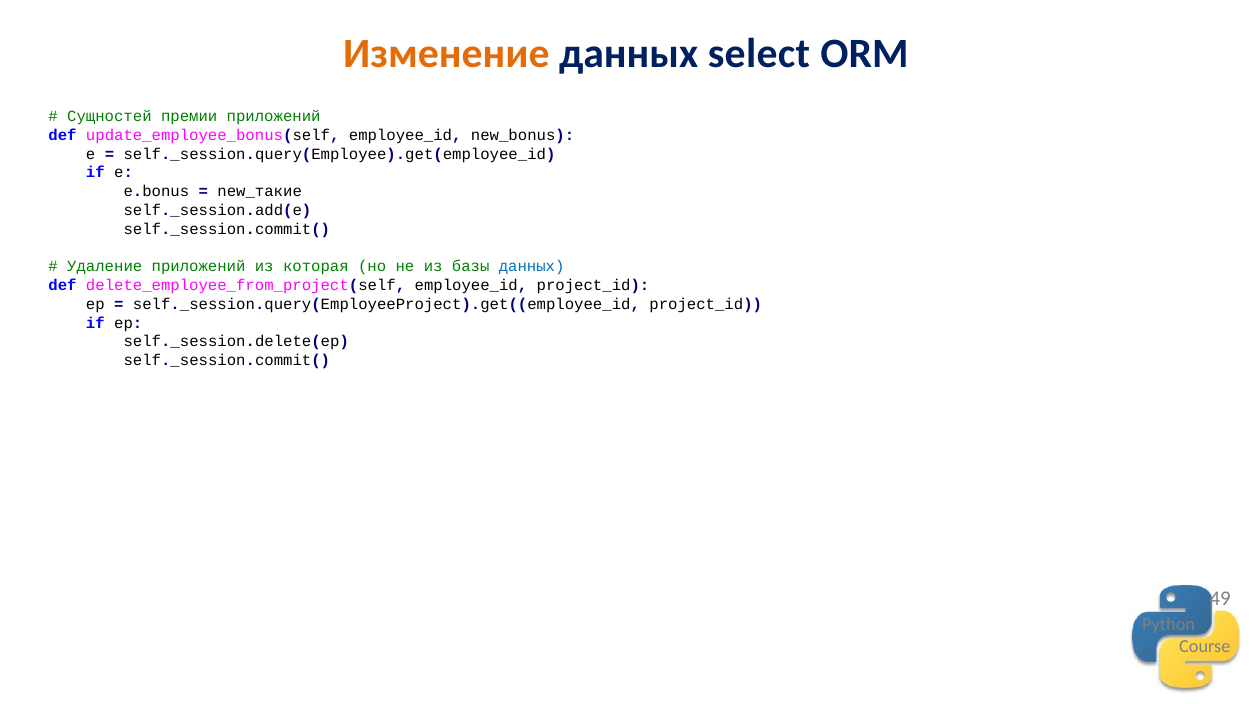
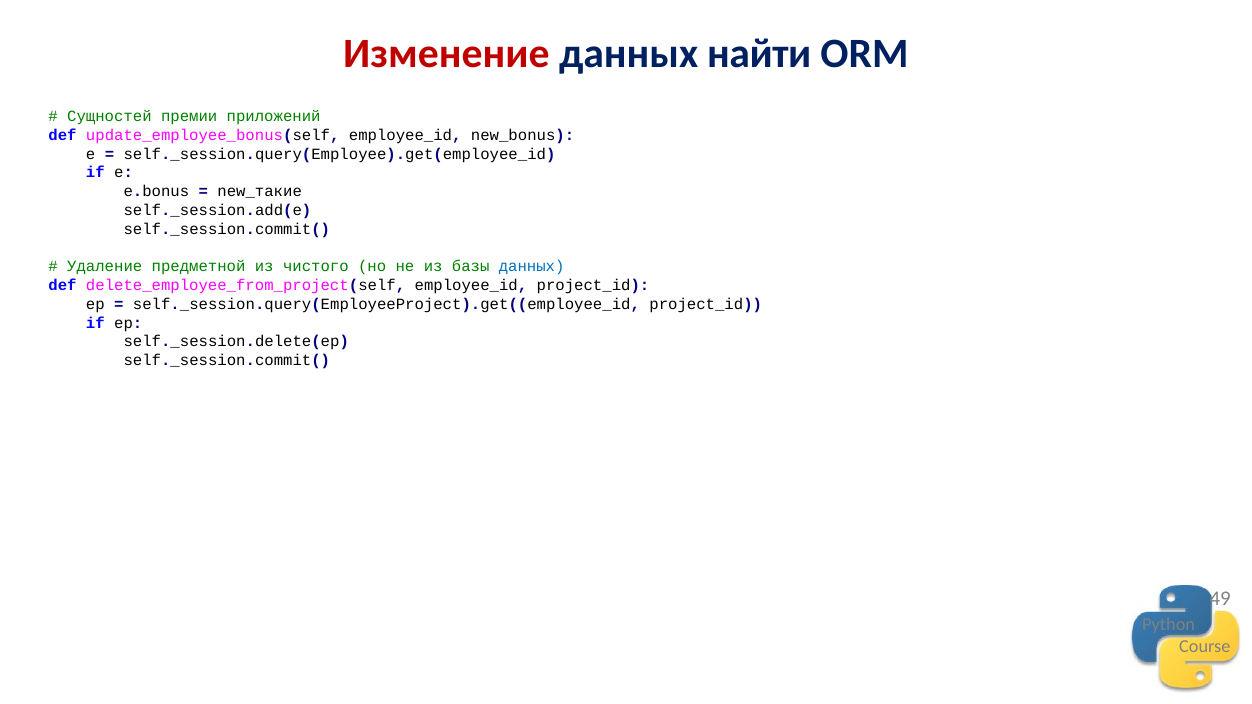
Изменение colour: orange -> red (446, 54)
select: select -> найти (759, 54)
Удаление приложений: приложений -> предметной (199, 267)
которая: которая -> чистого (316, 267)
